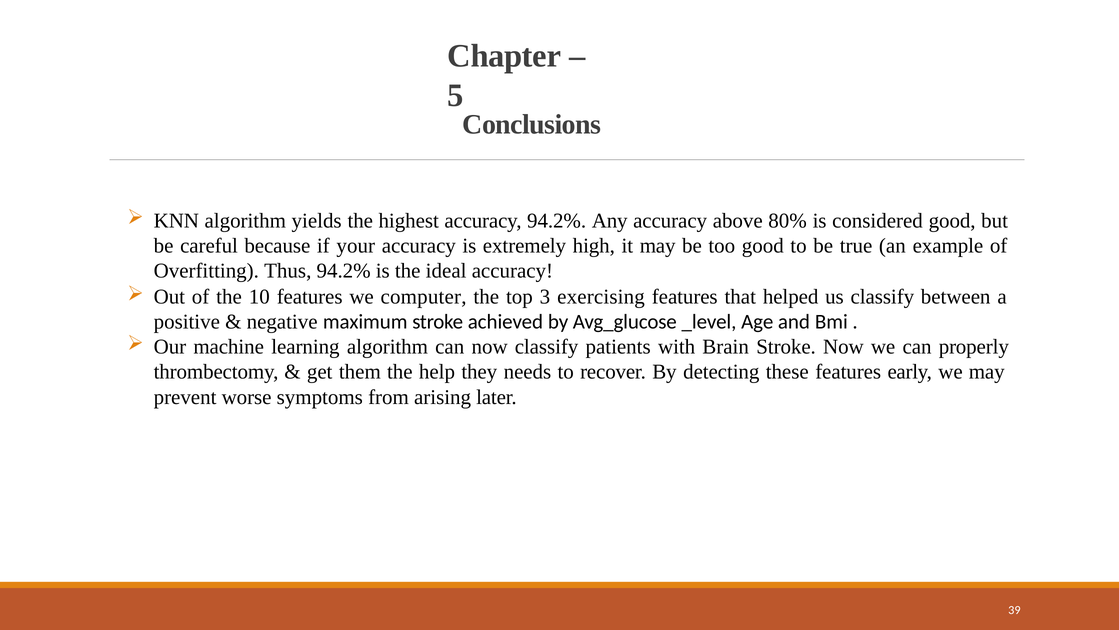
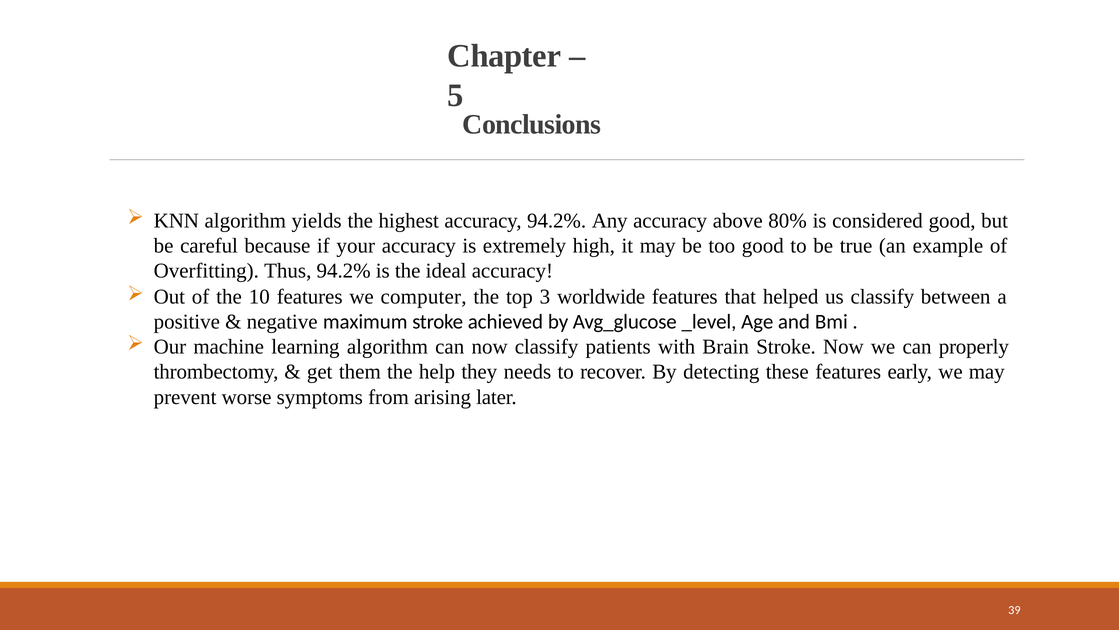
exercising: exercising -> worldwide (601, 297)
